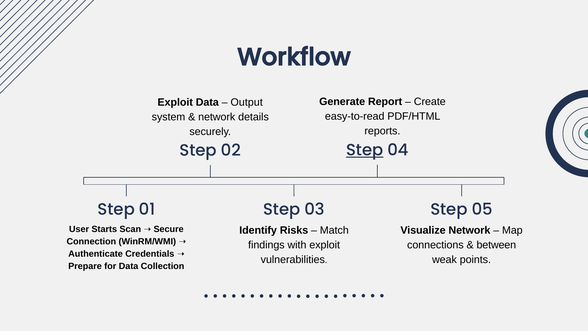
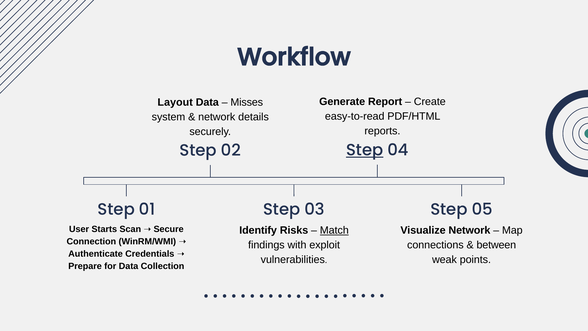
Exploit: Exploit -> Layout (175, 102)
Output: Output -> Misses (247, 102)
Match underline: none -> present (334, 230)
